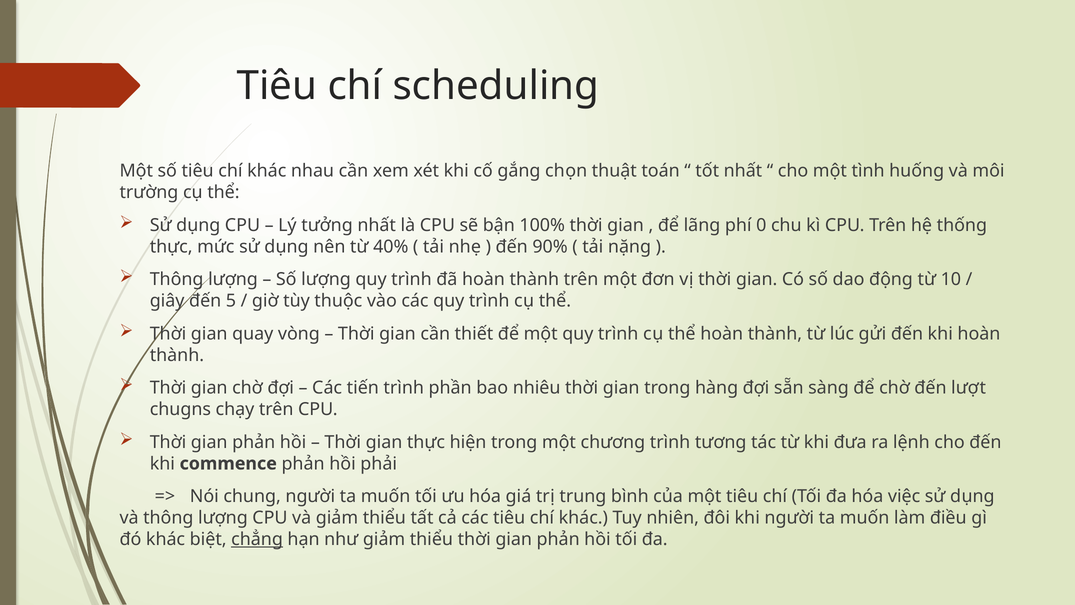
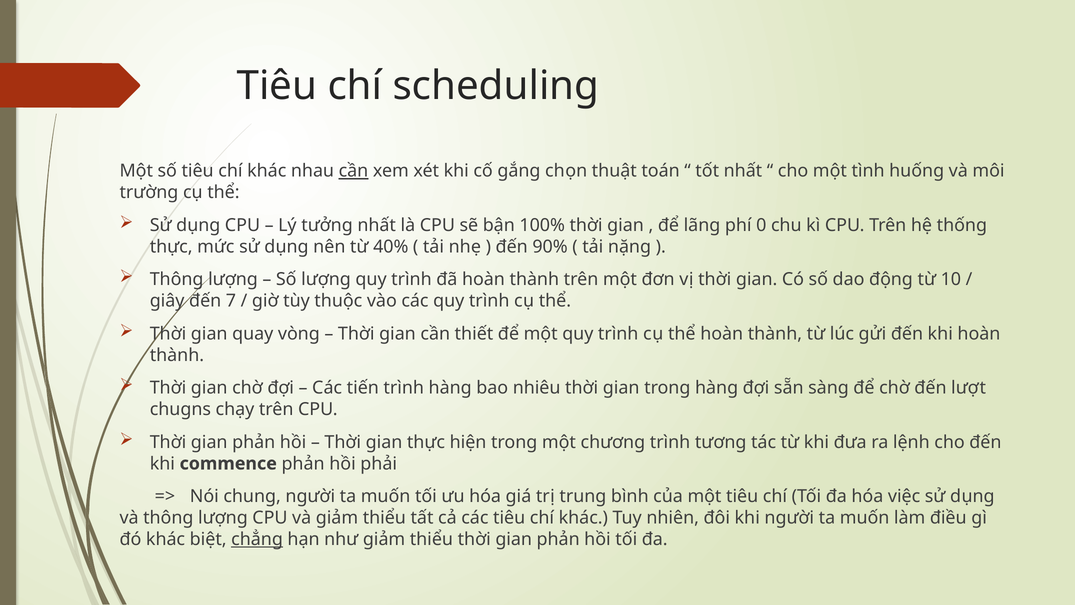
cần underline: none -> present (353, 171)
5: 5 -> 7 (231, 301)
trình phần: phần -> hàng (450, 388)
